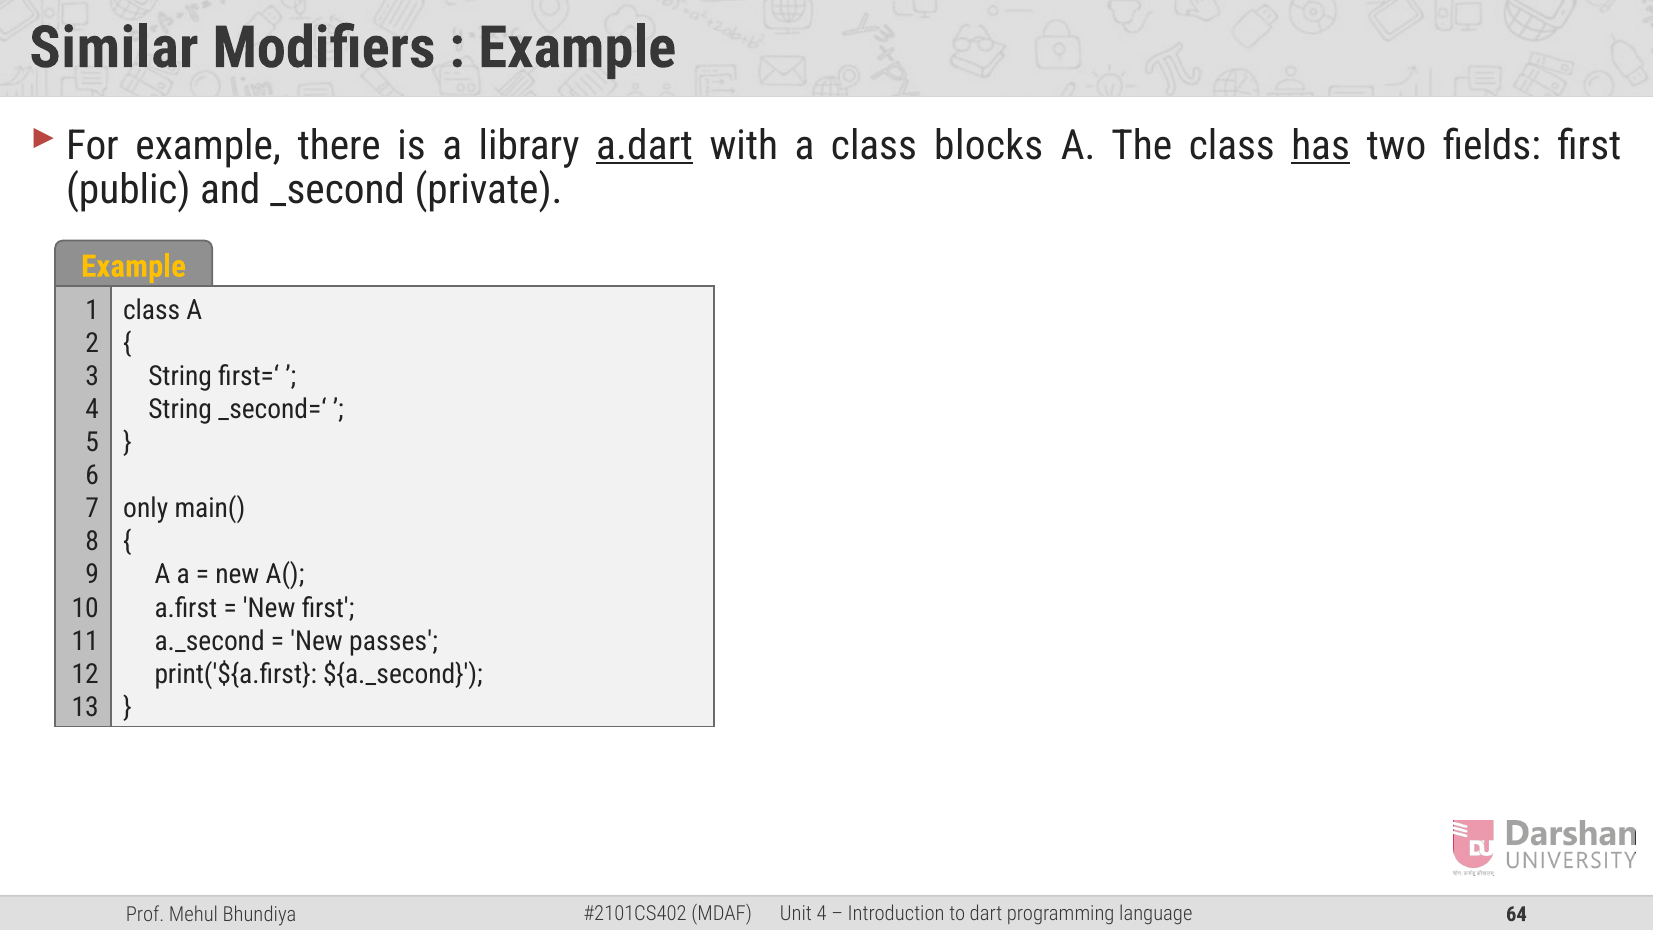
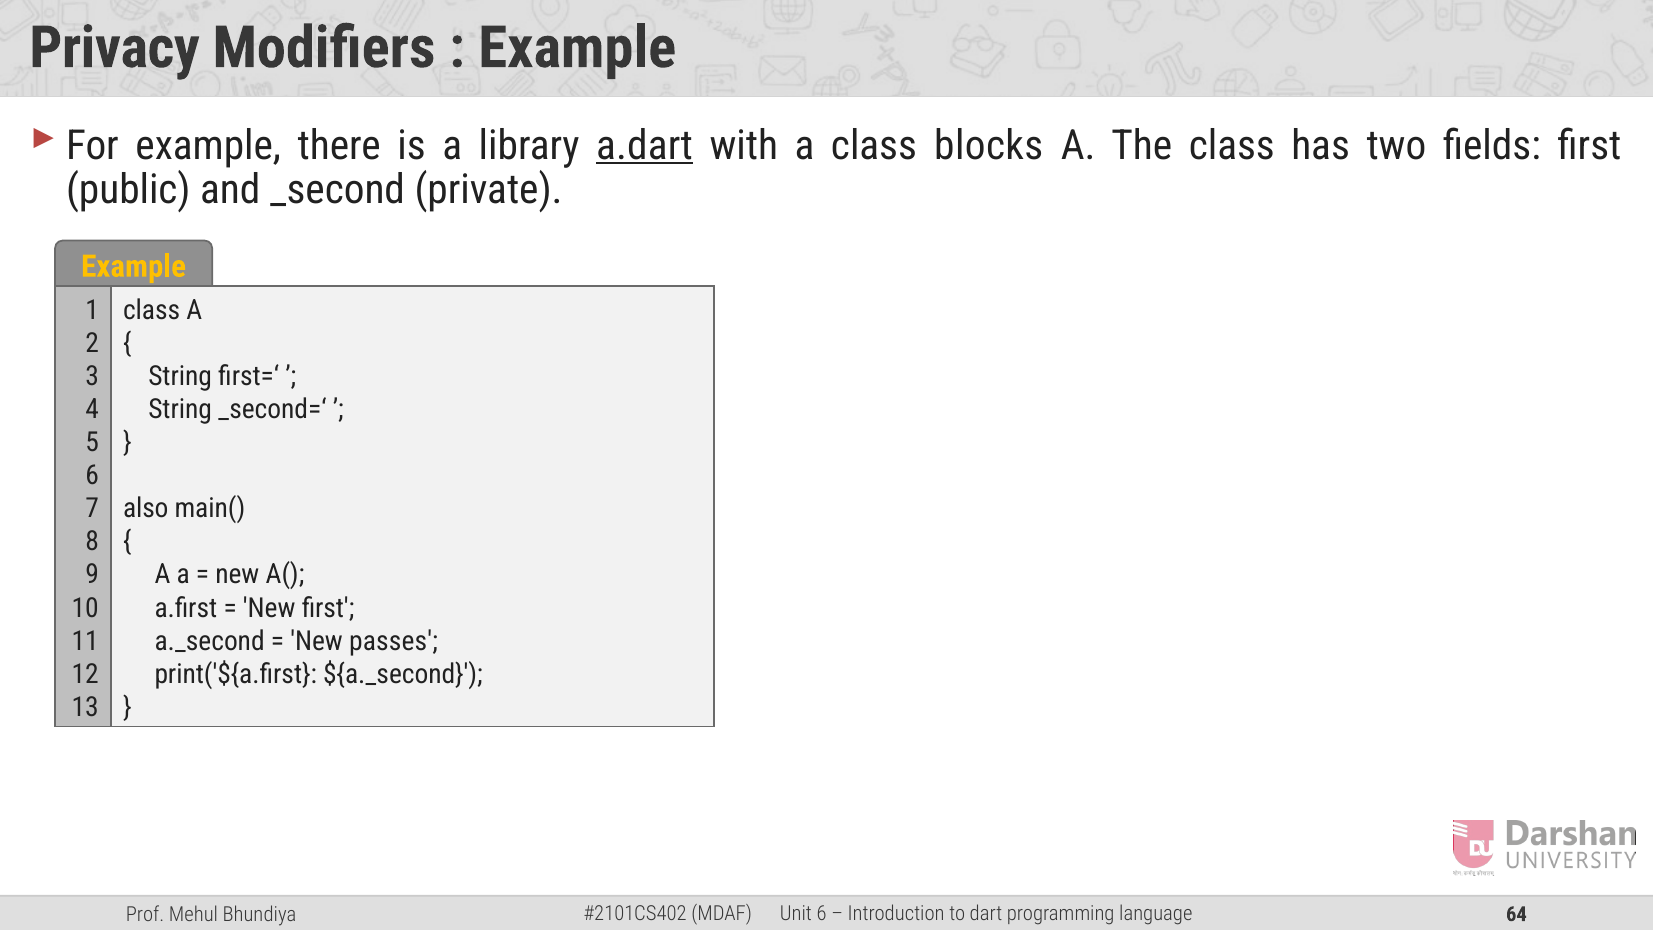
Similar: Similar -> Privacy (114, 48)
has underline: present -> none (1321, 145)
only: only -> also (146, 509)
4: 4 -> 6 (822, 914)
